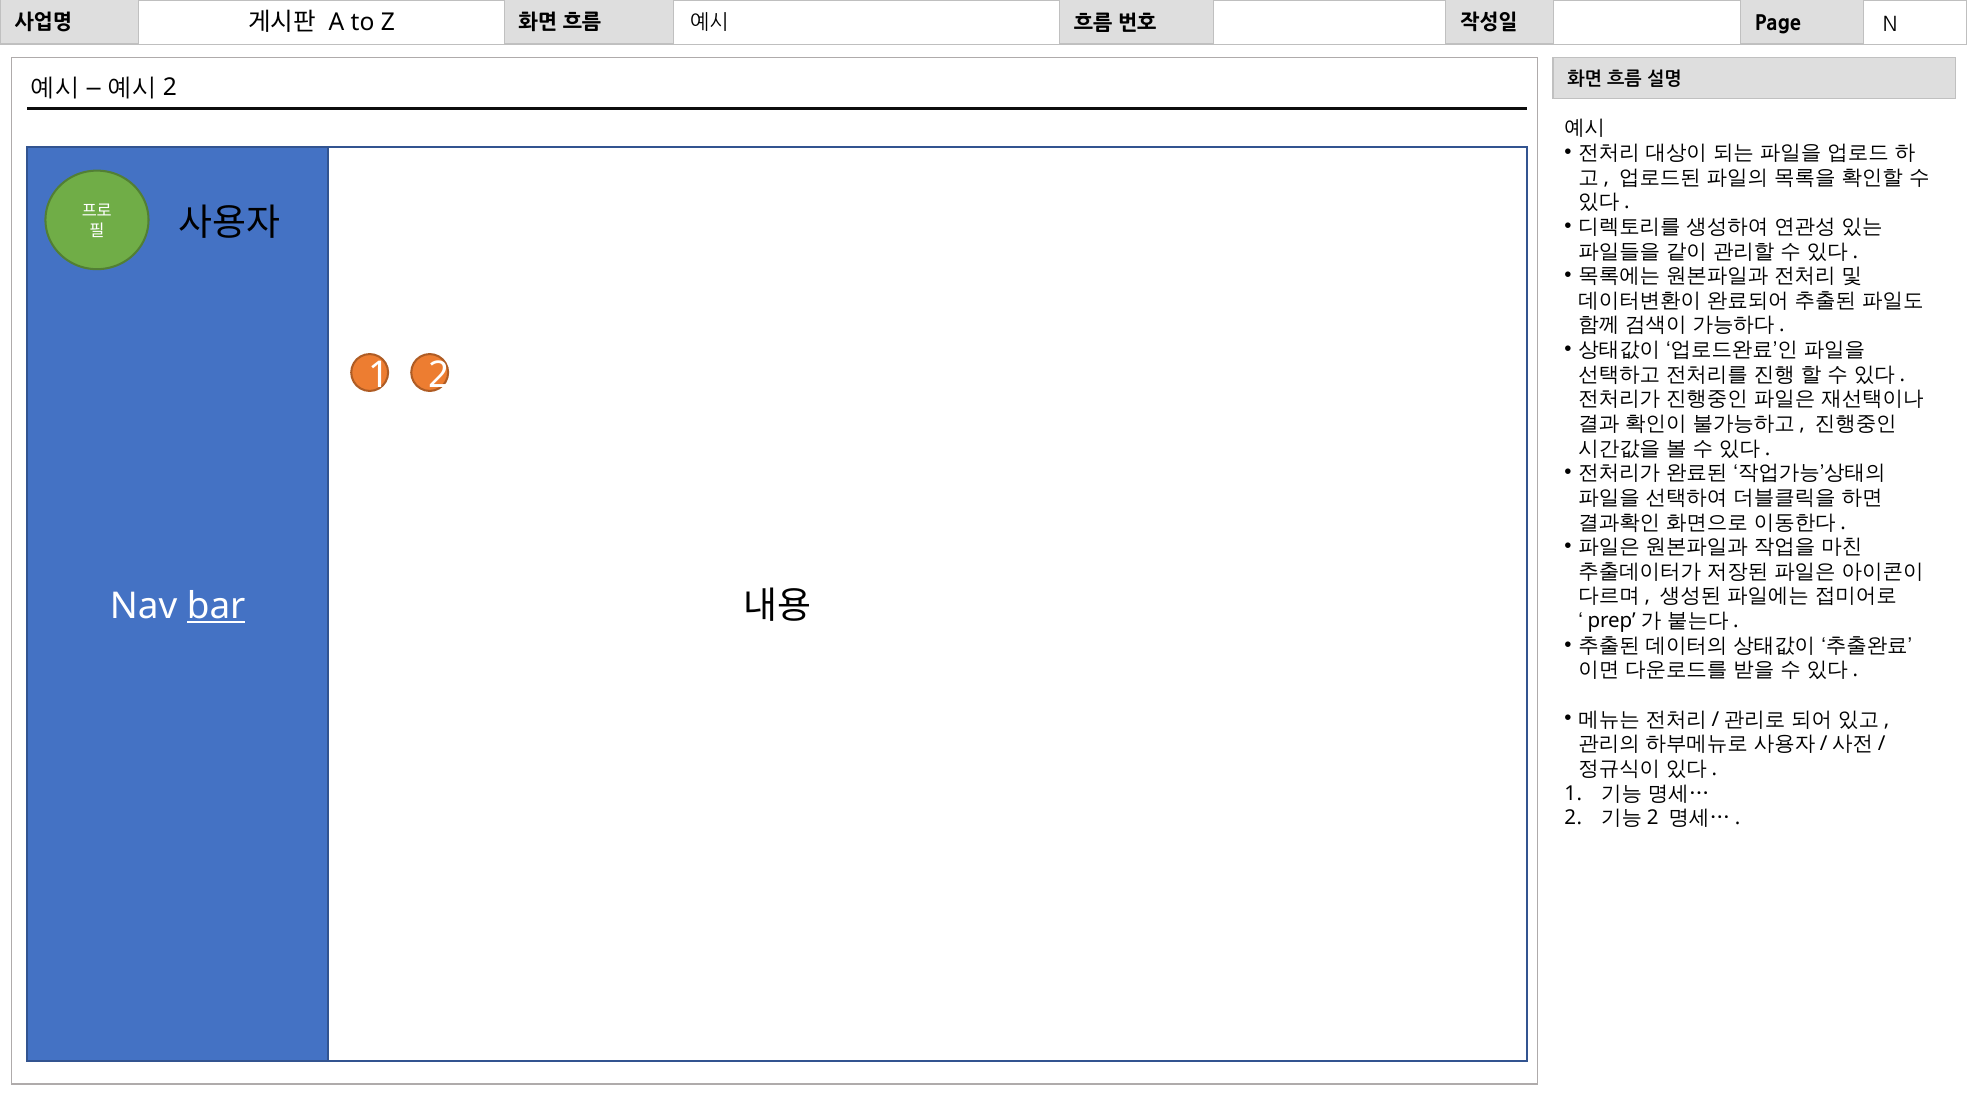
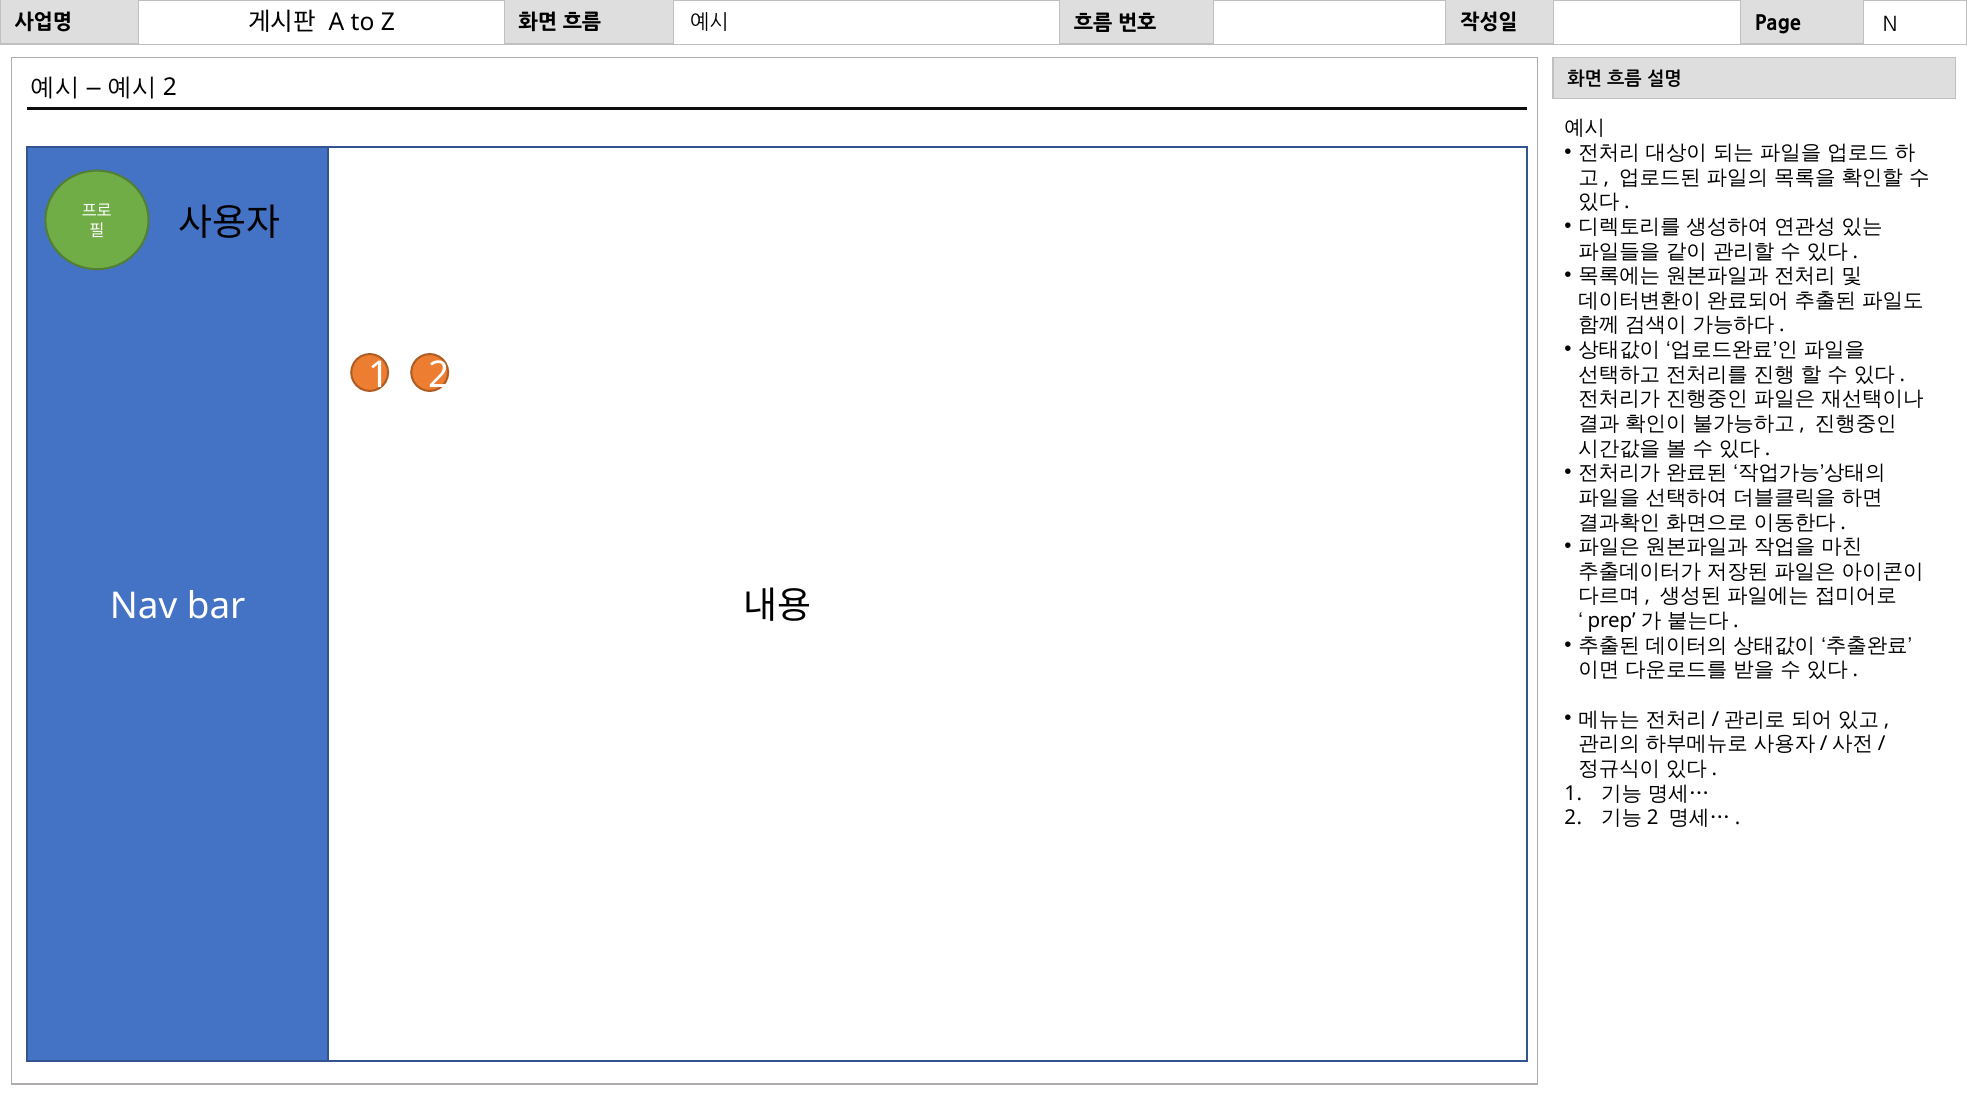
bar underline: present -> none (216, 606)
